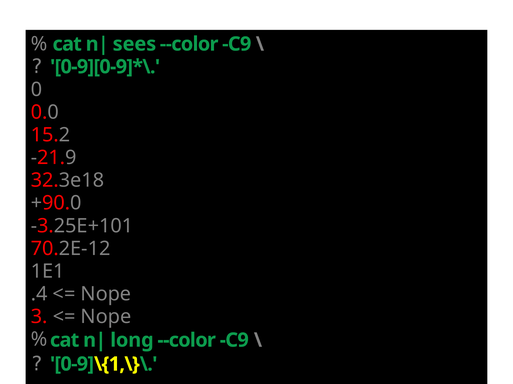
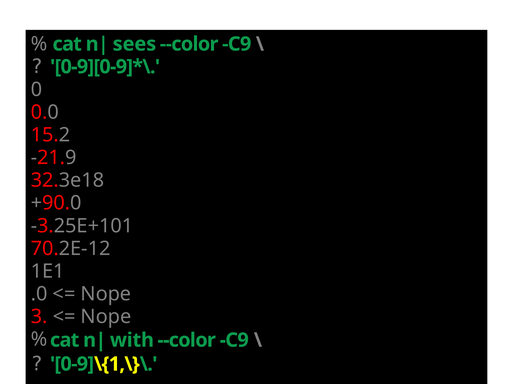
.4: .4 -> .0 (39, 294)
long: long -> with (132, 341)
